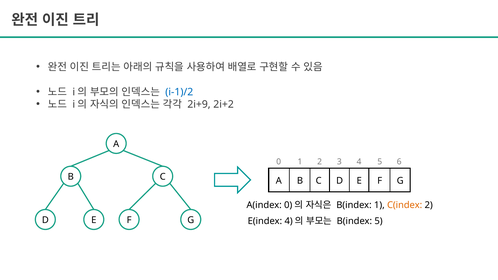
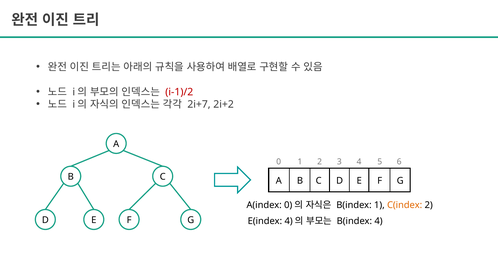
i-1)/2 colour: blue -> red (179, 92)
2i+9: 2i+9 -> 2i+7 (199, 104)
B(index 5: 5 -> 4 (379, 221)
